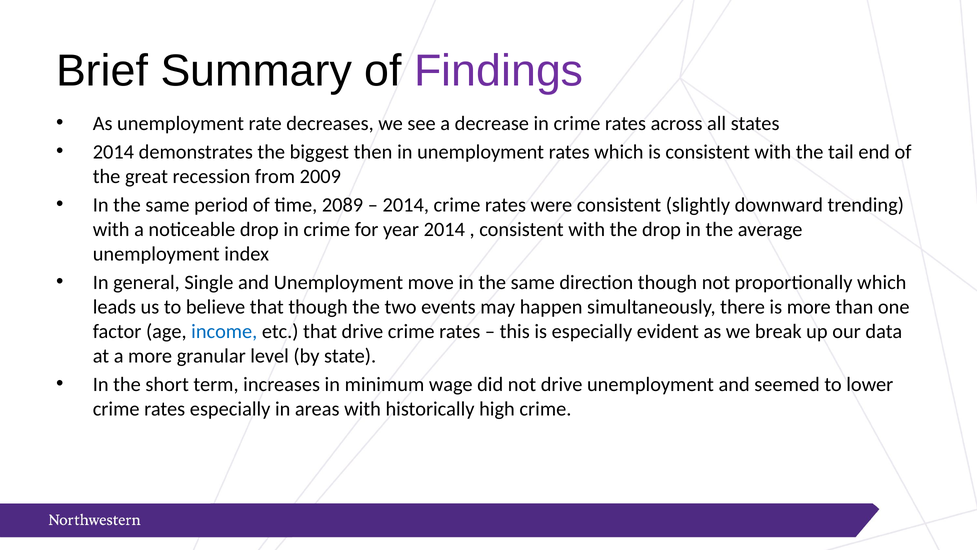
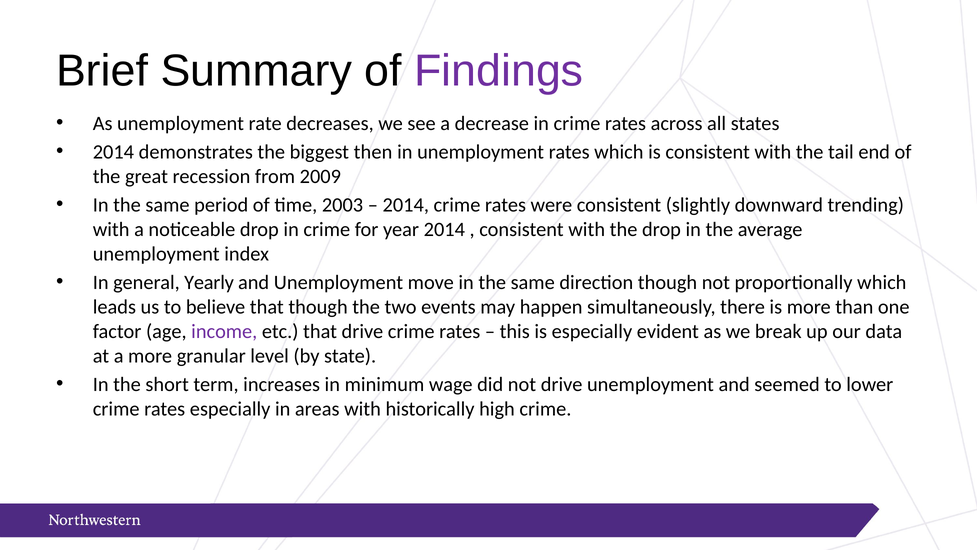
2089: 2089 -> 2003 (343, 205)
Single: Single -> Yearly (209, 282)
income colour: blue -> purple (224, 331)
